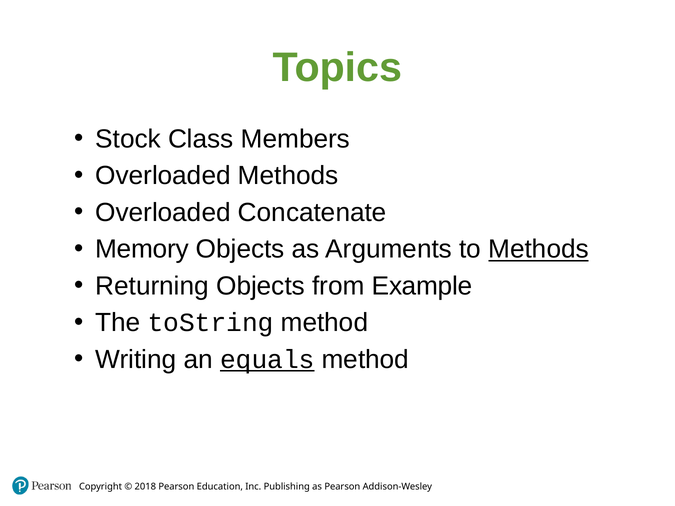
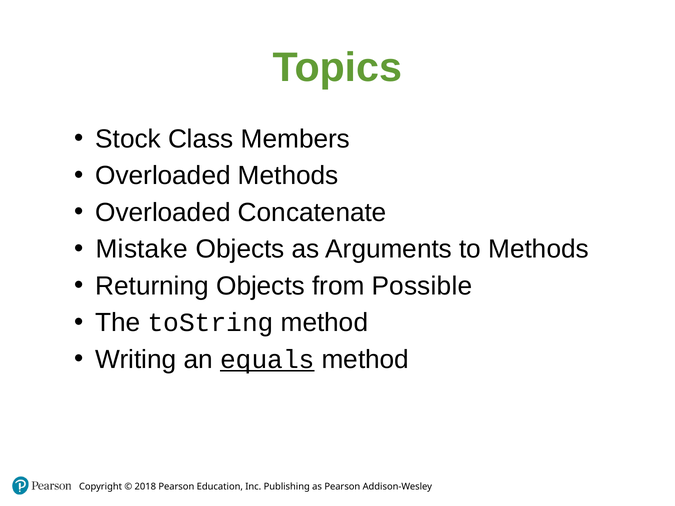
Memory: Memory -> Mistake (142, 249)
Methods underline: present -> none (539, 249)
Example: Example -> Possible (422, 286)
